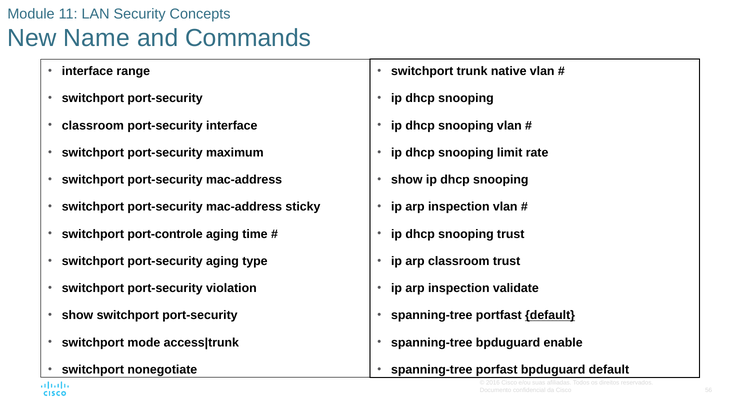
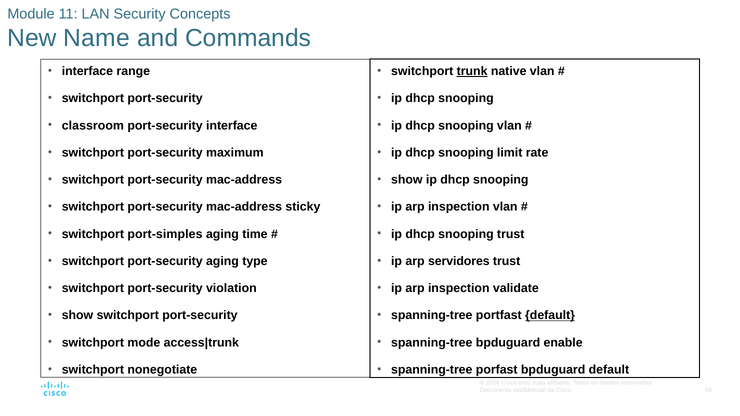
trunk underline: none -> present (472, 71)
port-controle: port-controle -> port-simples (165, 234)
arp classroom: classroom -> servidores (459, 261)
